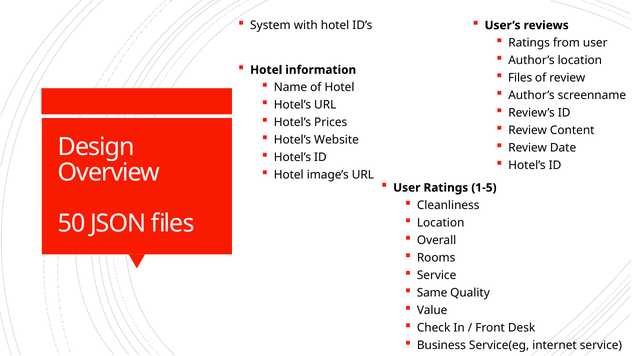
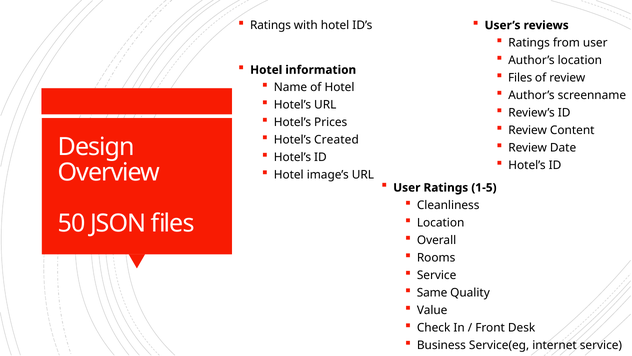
System: System -> Ratings (270, 25)
Website: Website -> Created (336, 140)
